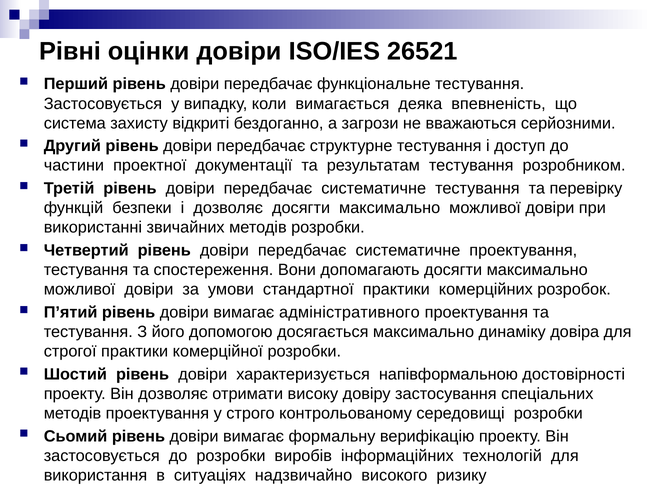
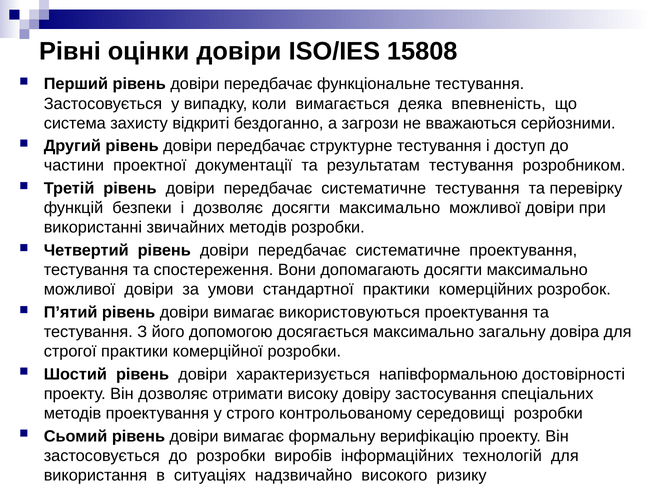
26521: 26521 -> 15808 (422, 51)
адміністративного: адміністративного -> використовуються (349, 312)
динаміку: динаміку -> загальну (512, 332)
